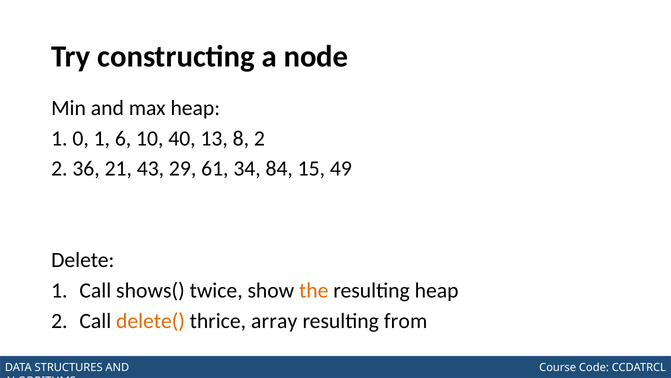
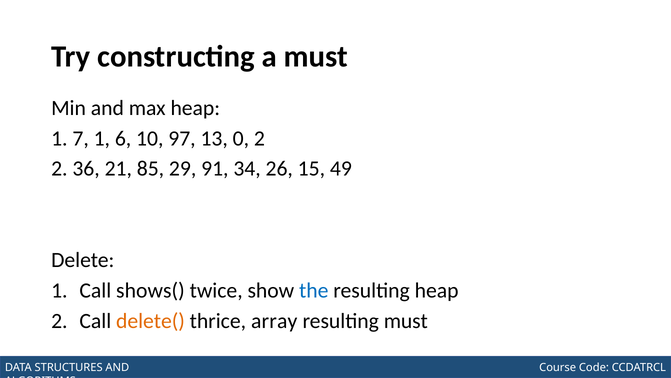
a node: node -> must (316, 56)
0: 0 -> 7 (81, 138)
40: 40 -> 97 (182, 138)
8: 8 -> 0 (241, 138)
43: 43 -> 85 (150, 169)
61: 61 -> 91 (215, 169)
84: 84 -> 26 (279, 169)
the colour: orange -> blue (314, 290)
resulting from: from -> must (406, 321)
